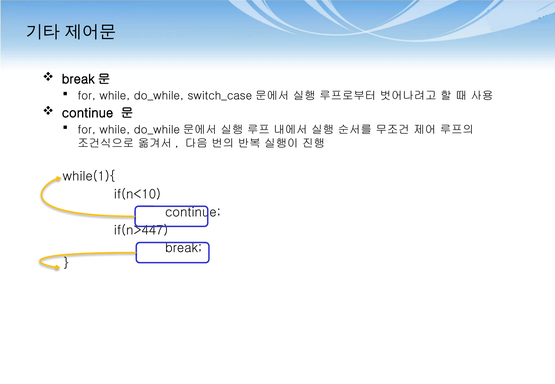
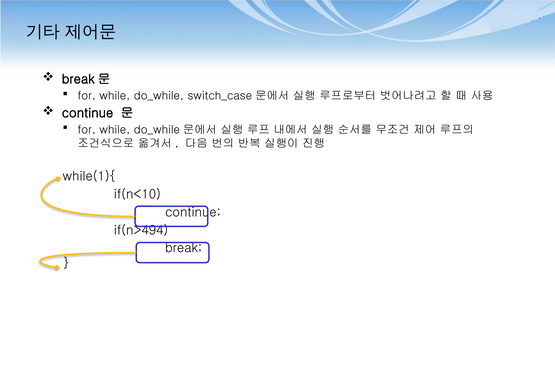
if(n>447: if(n>447 -> if(n>494 (141, 230)
